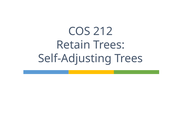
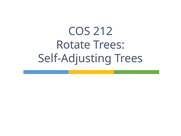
Retain: Retain -> Rotate (73, 45)
